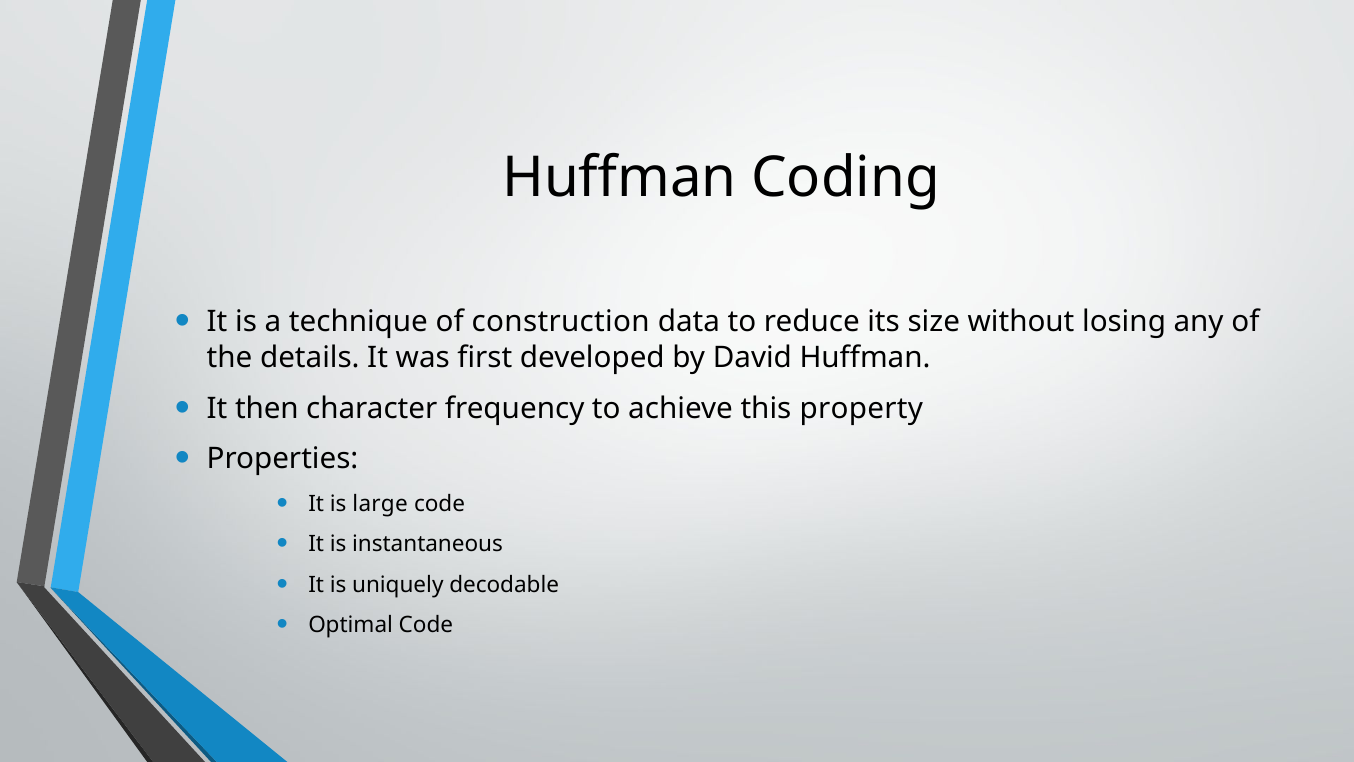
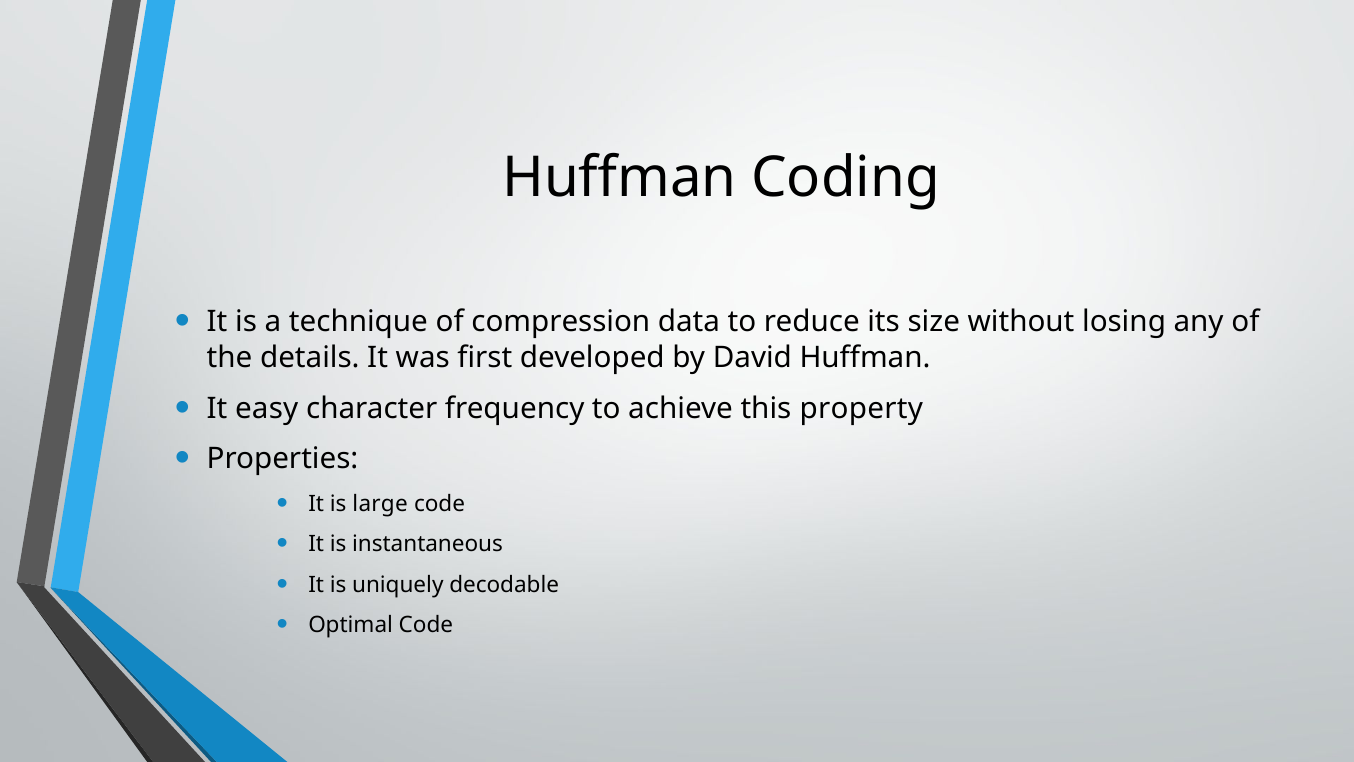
construction: construction -> compression (561, 322)
then: then -> easy (267, 408)
